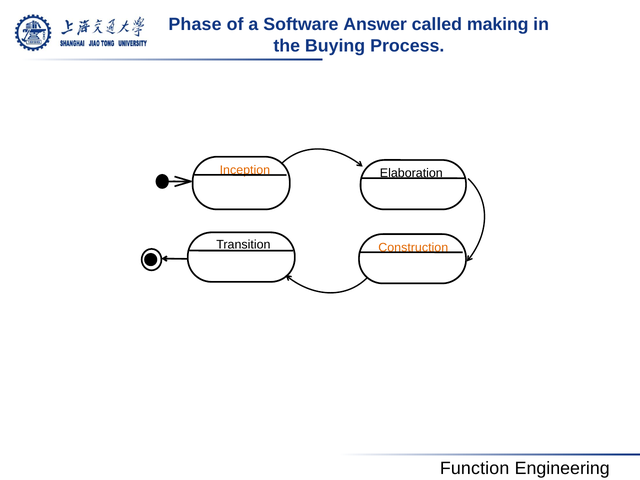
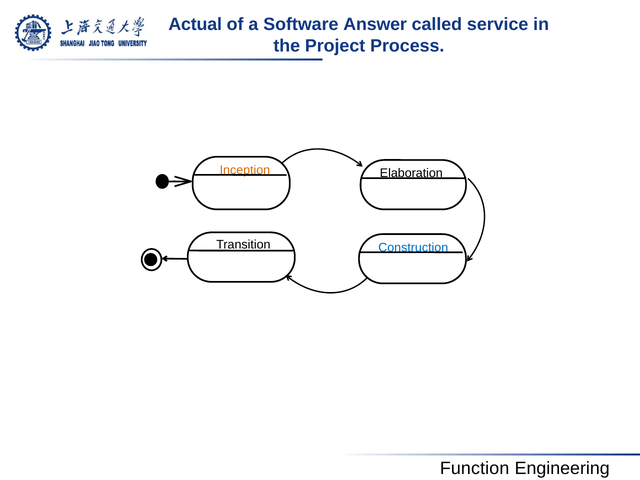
Phase: Phase -> Actual (195, 25)
making: making -> service (498, 25)
Buying: Buying -> Project (335, 46)
Construction colour: orange -> blue (413, 247)
